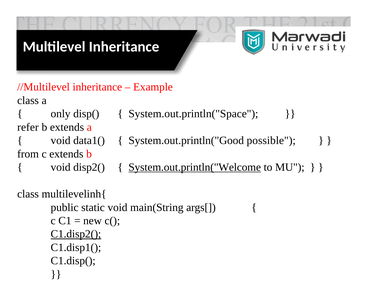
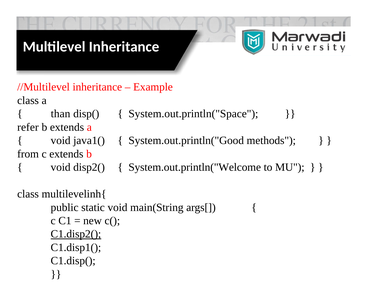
only: only -> than (61, 114)
data1(: data1( -> java1( (89, 141)
possible: possible -> methods (271, 141)
System.out.println("Welcome underline: present -> none (195, 167)
